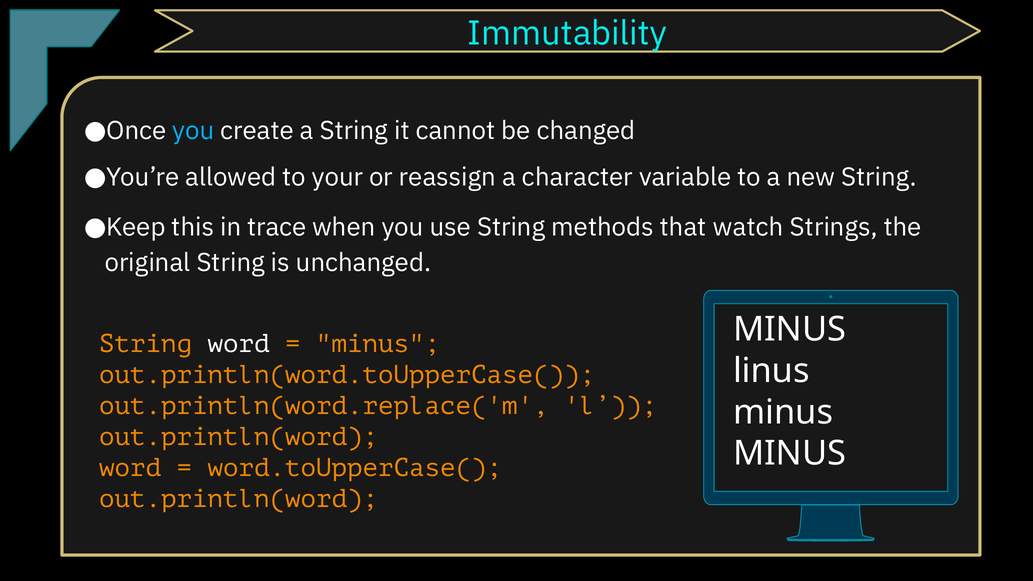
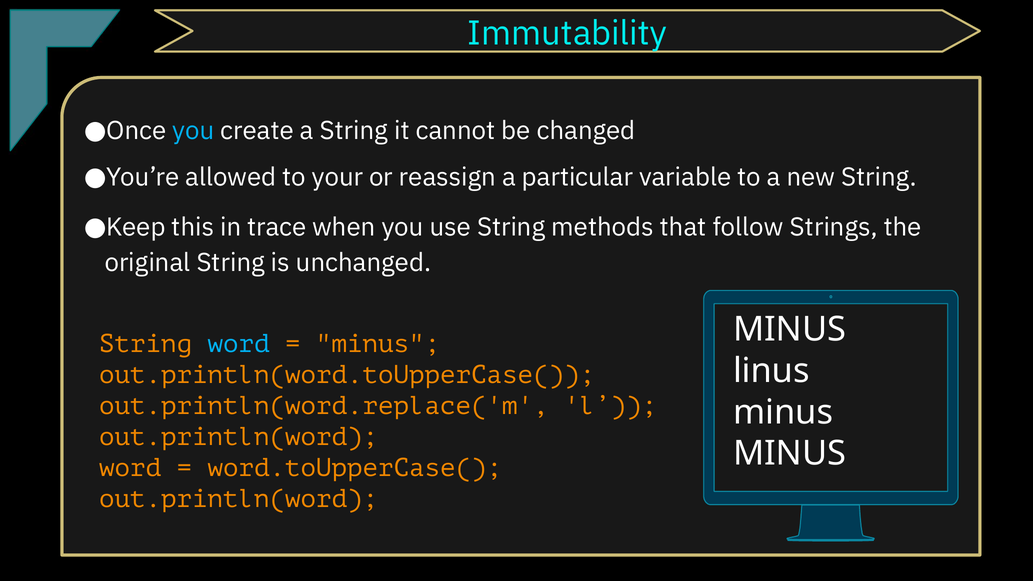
character: character -> particular (578, 177)
watch: watch -> follow (748, 227)
word colour: white -> light blue (239, 344)
